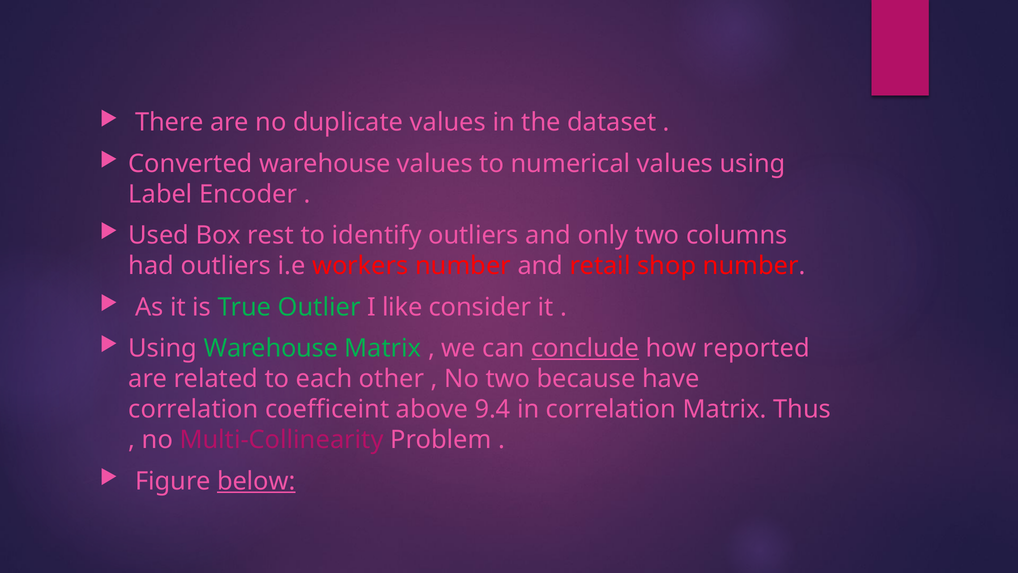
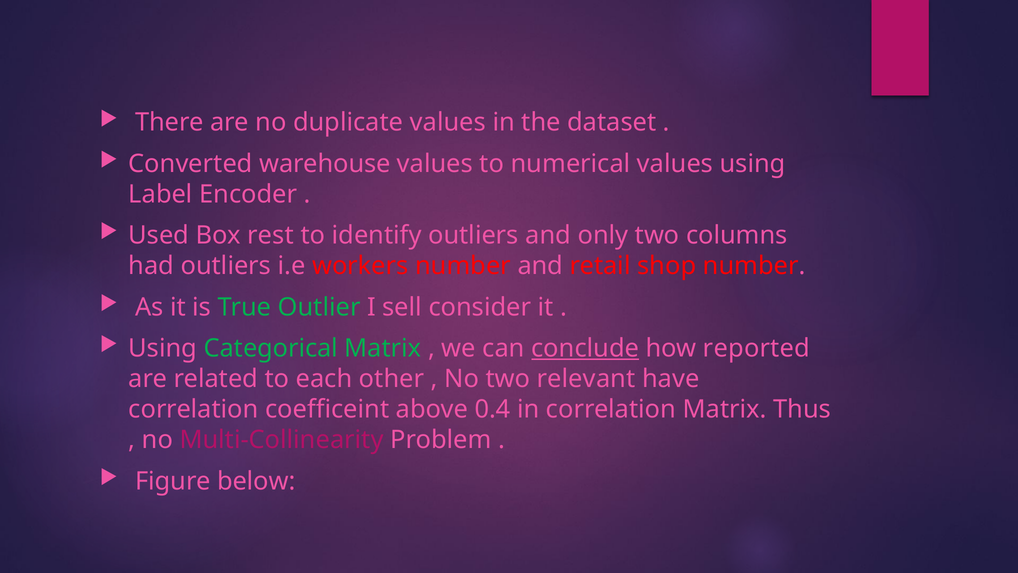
like: like -> sell (402, 307)
Using Warehouse: Warehouse -> Categorical (271, 348)
because: because -> relevant (586, 379)
9.4: 9.4 -> 0.4 (492, 409)
below underline: present -> none (256, 481)
